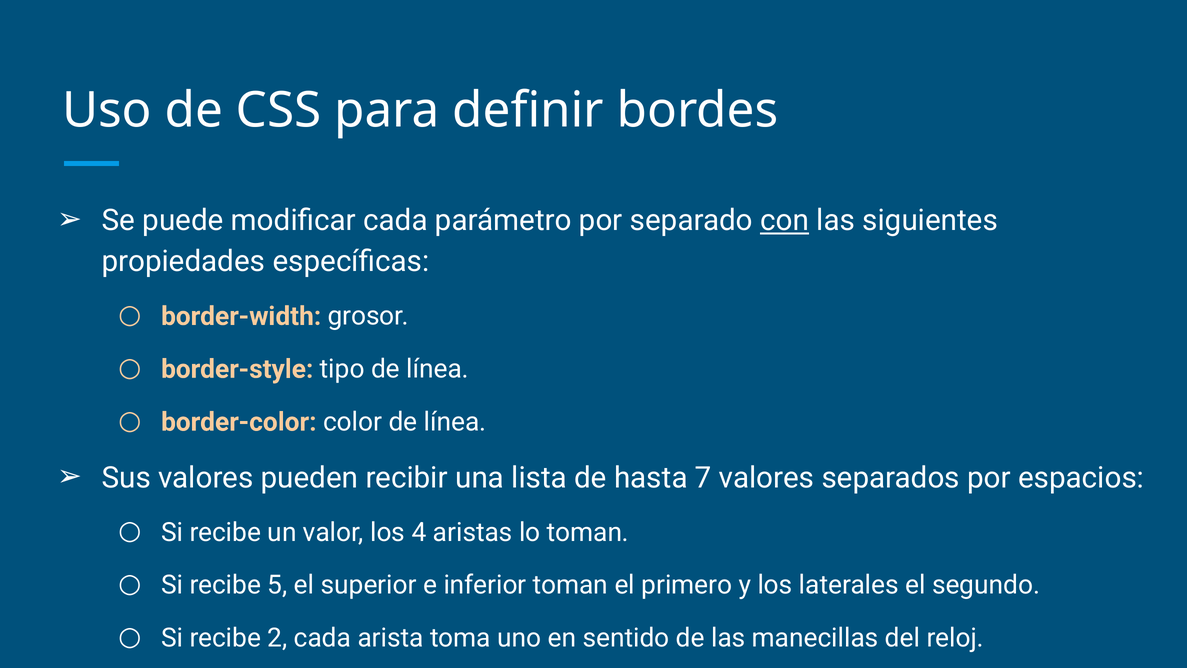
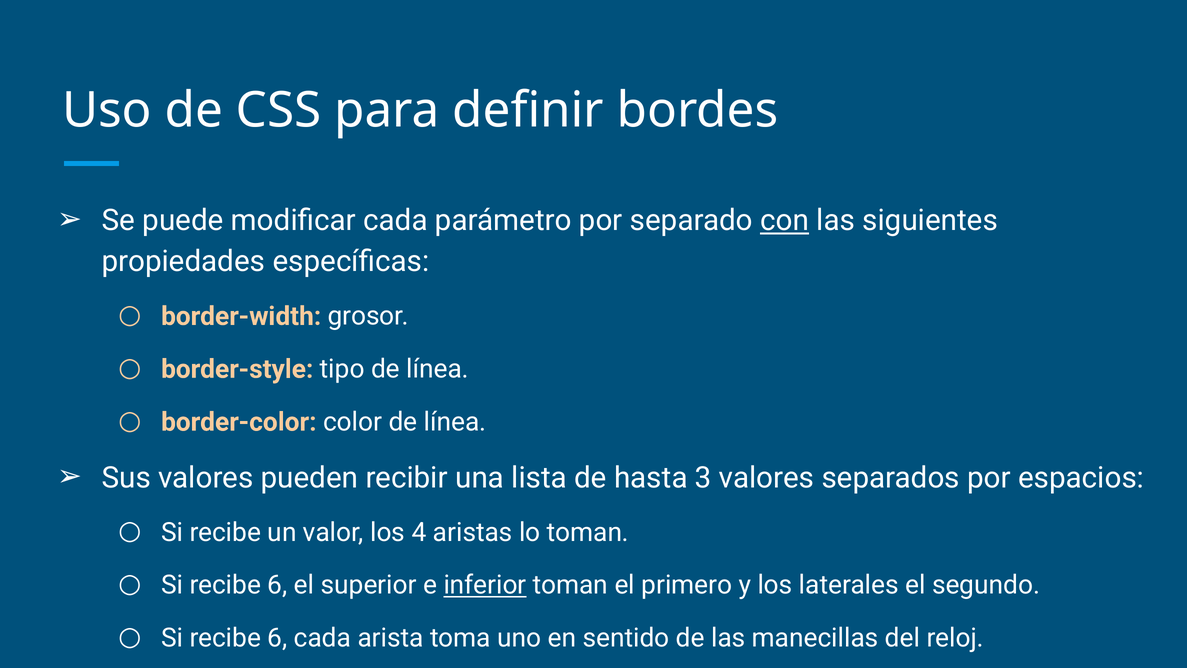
7: 7 -> 3 (703, 478)
5: 5 -> 6 (277, 585)
inferior underline: none -> present (485, 585)
2: 2 -> 6 (277, 638)
